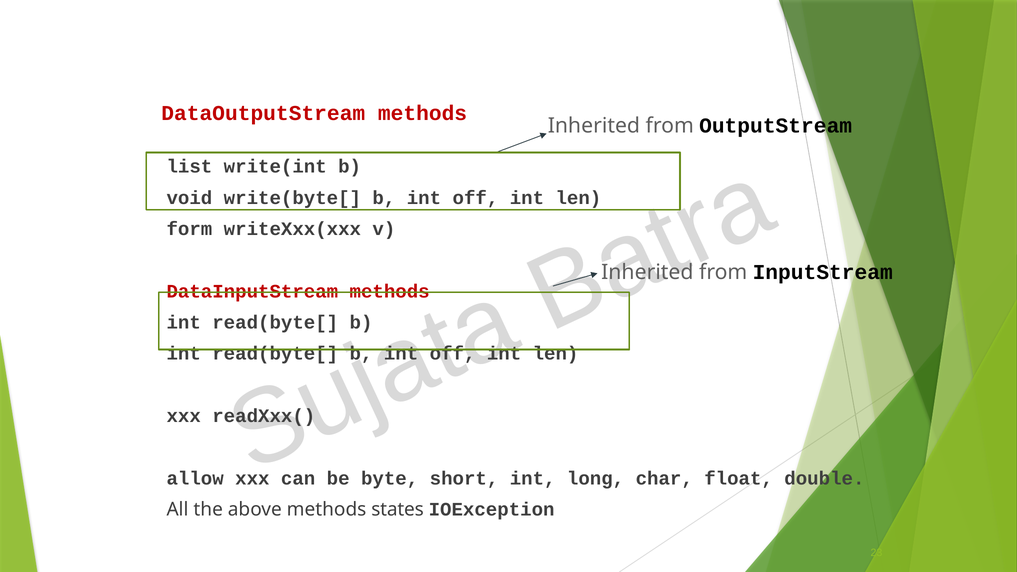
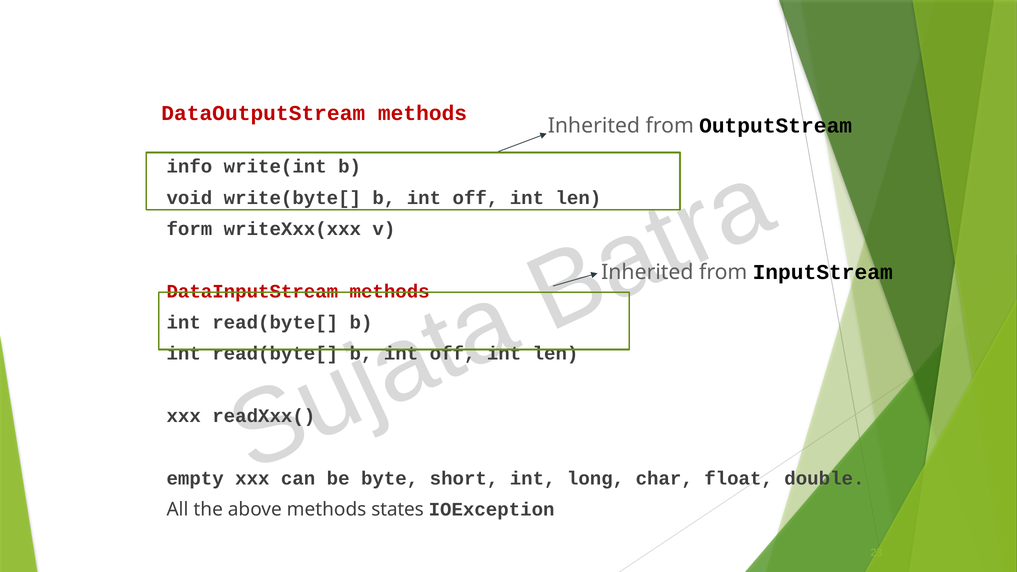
list: list -> info (189, 167)
allow: allow -> empty (195, 478)
